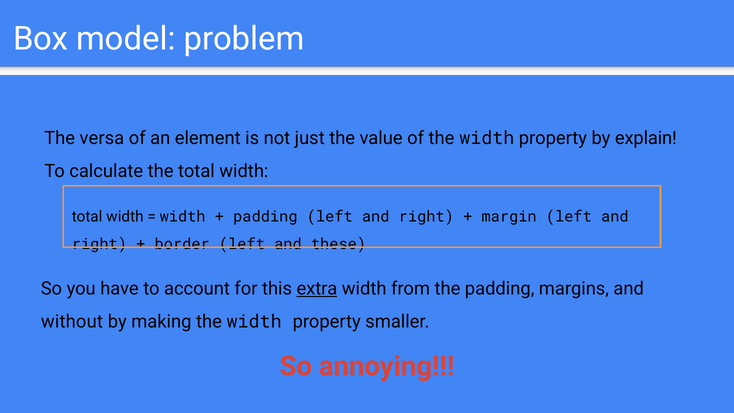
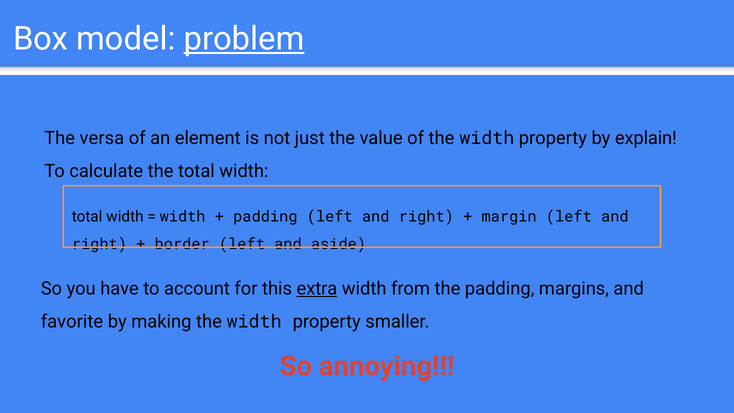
problem underline: none -> present (244, 39)
these: these -> aside (338, 244)
without: without -> favorite (72, 321)
